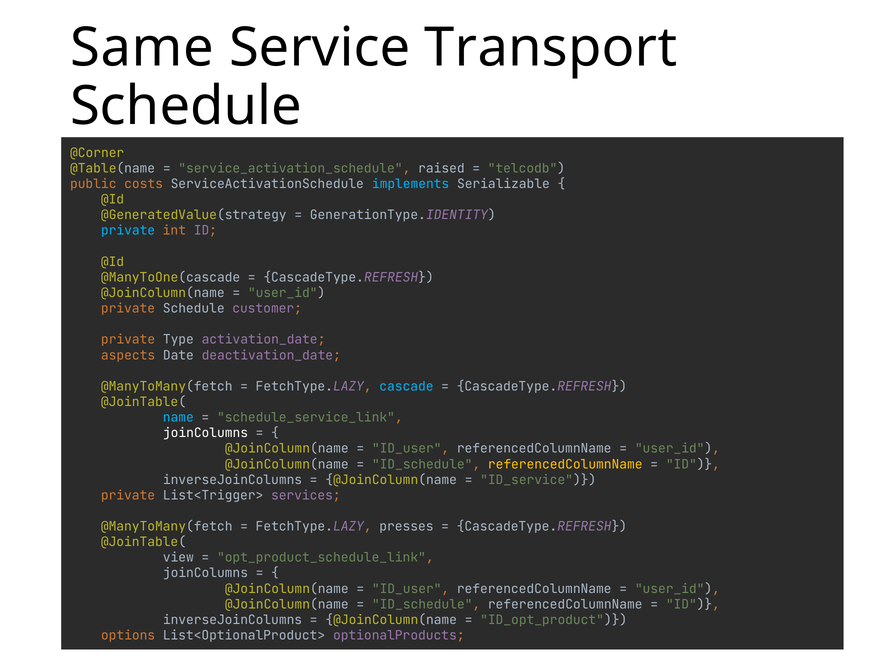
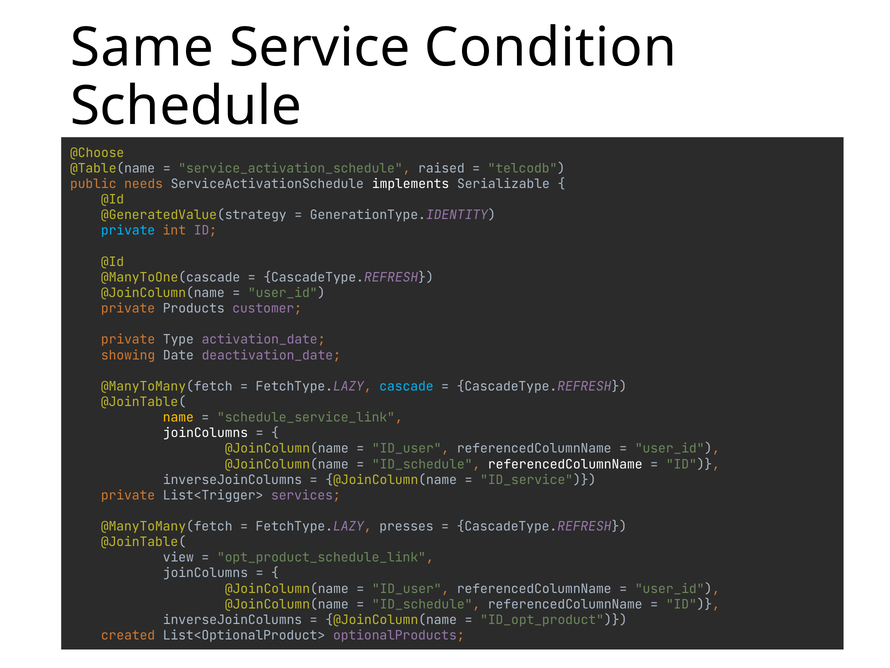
Transport: Transport -> Condition (551, 48)
@Corner: @Corner -> @Choose (97, 153)
costs: costs -> needs (144, 184)
implements colour: light blue -> white (411, 184)
private Schedule: Schedule -> Products (194, 308)
aspects: aspects -> showing (128, 355)
name colour: light blue -> yellow (178, 417)
referencedColumnName colour: yellow -> white (565, 464)
options: options -> created (128, 635)
